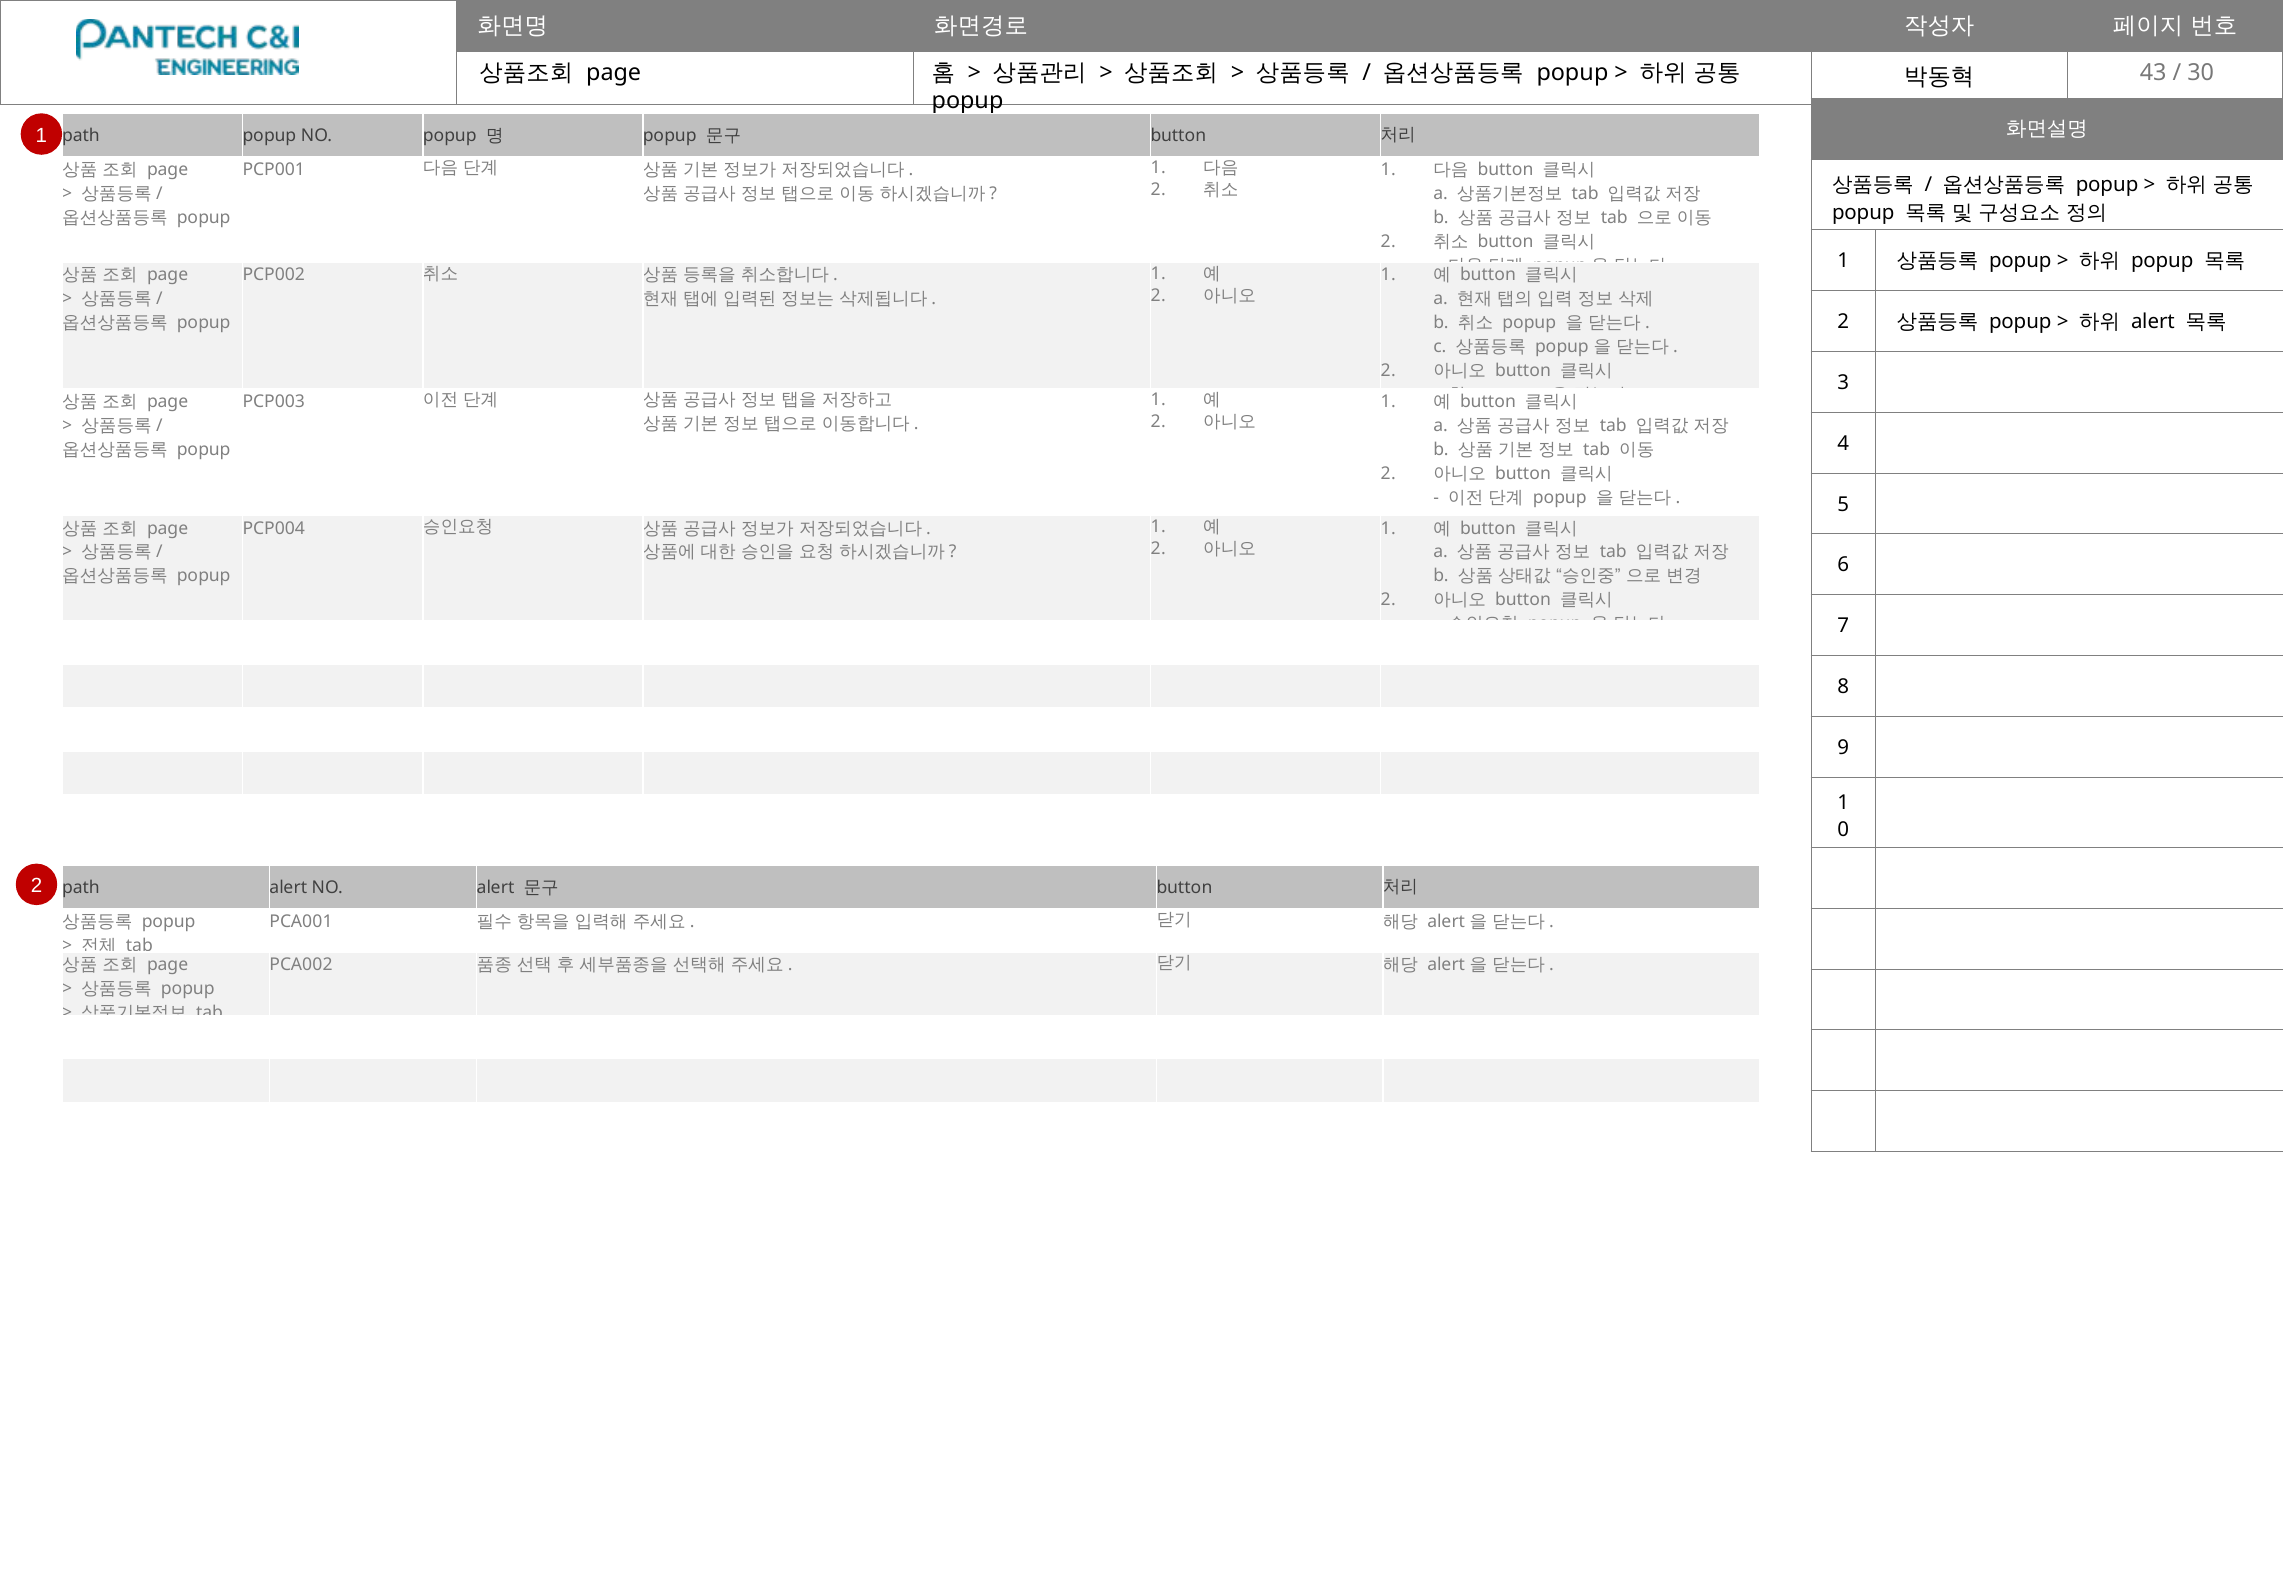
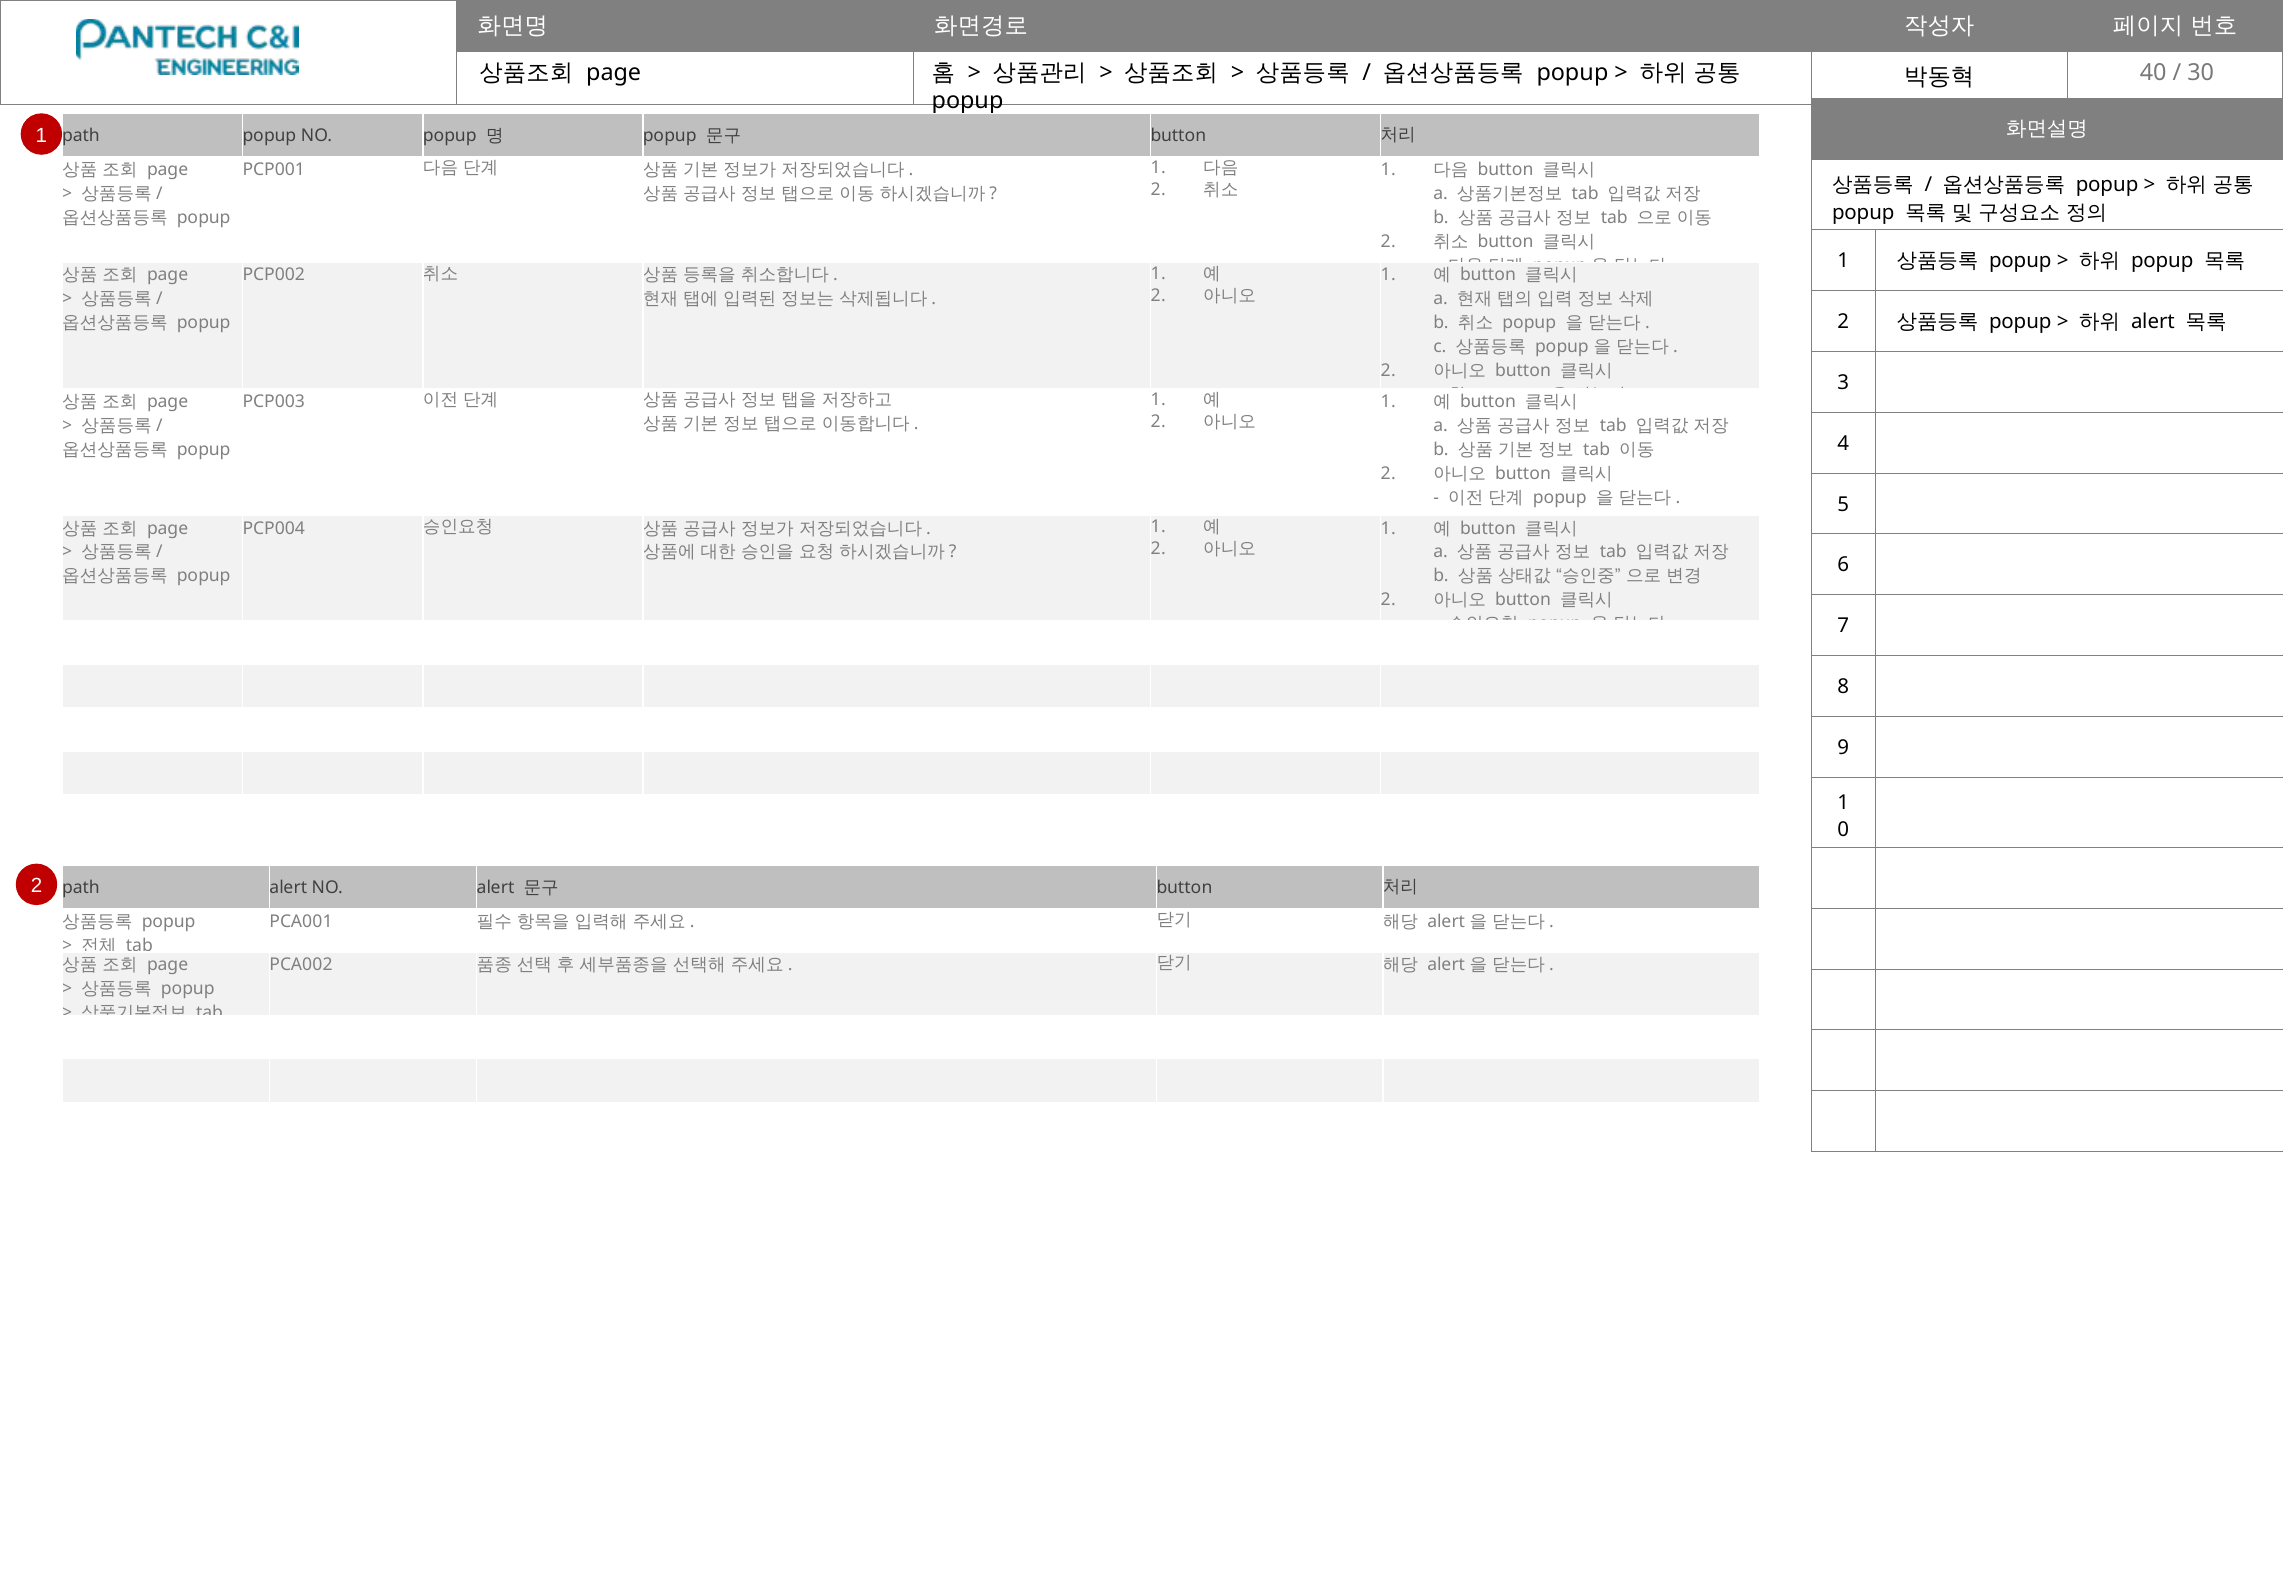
43: 43 -> 40 (2153, 72)
